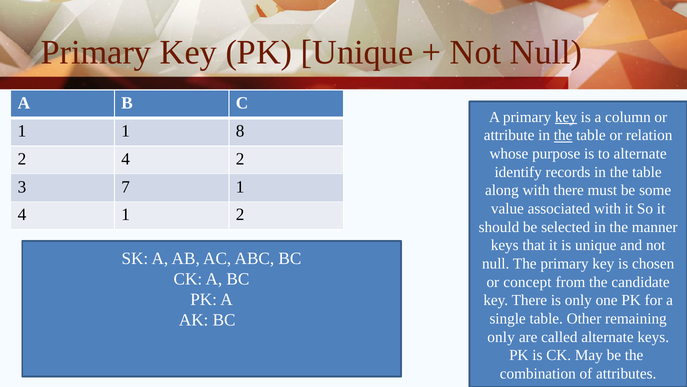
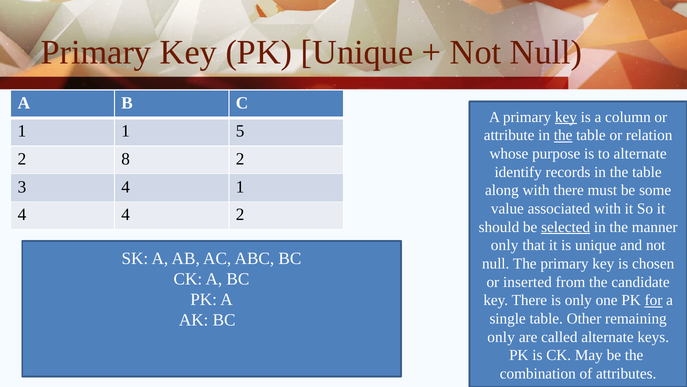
8: 8 -> 5 (240, 131)
2 4: 4 -> 8 (126, 159)
3 7: 7 -> 4 (126, 187)
4 1: 1 -> 4 (126, 214)
selected underline: none -> present (566, 227)
keys: keys -> only (505, 245)
concept: concept -> inserted (527, 282)
for underline: none -> present (654, 300)
